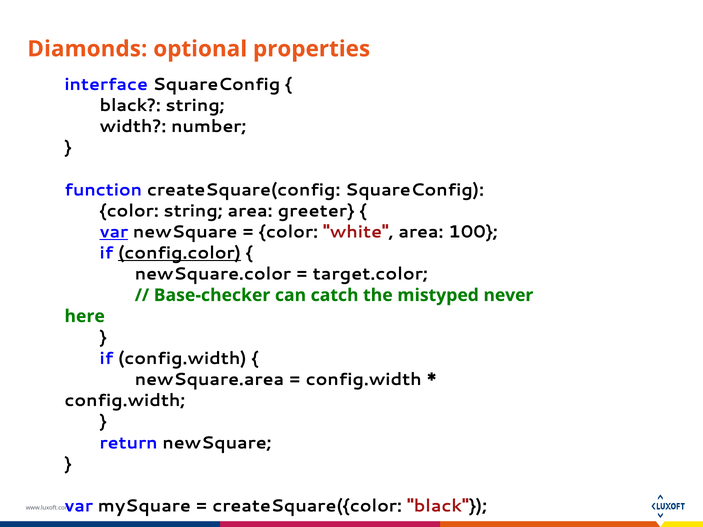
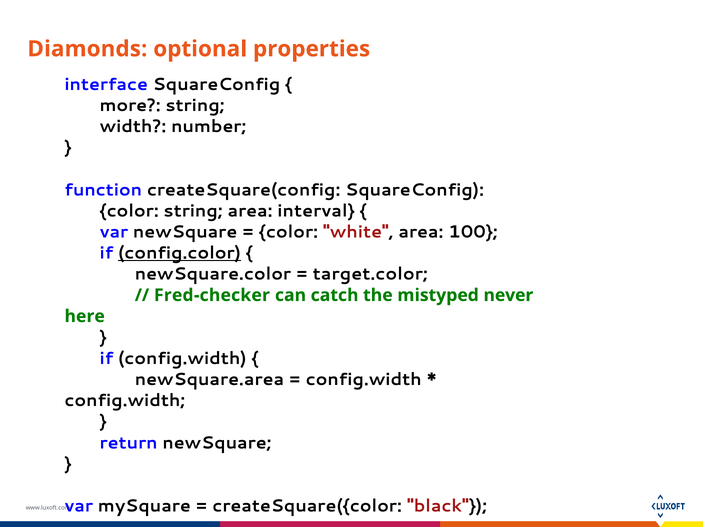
black: black -> more (130, 106)
greeter: greeter -> interval (316, 211)
var underline: present -> none (114, 232)
Base-checker: Base-checker -> Fred-checker (212, 295)
